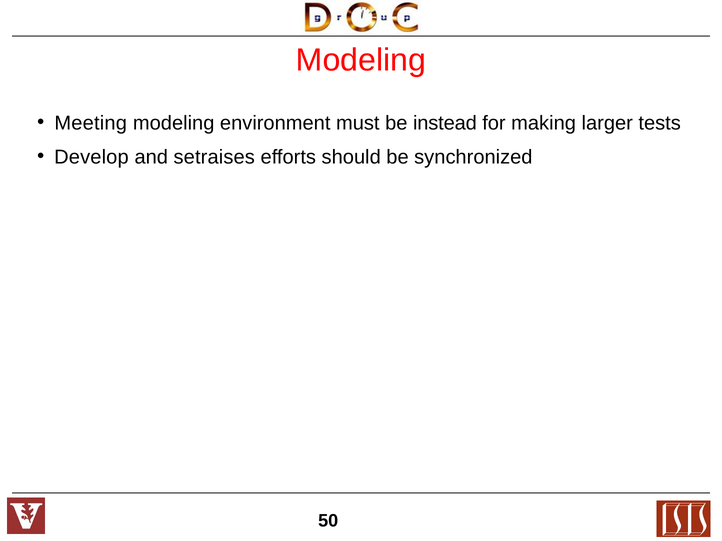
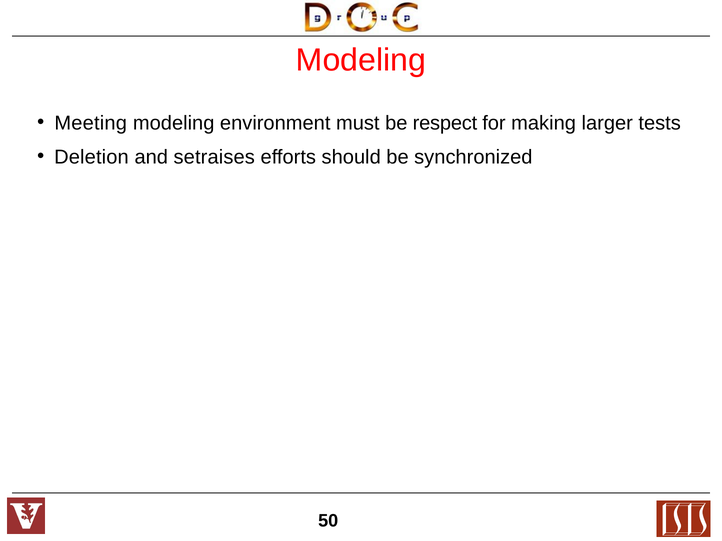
instead: instead -> respect (445, 123)
Develop: Develop -> Deletion (91, 157)
